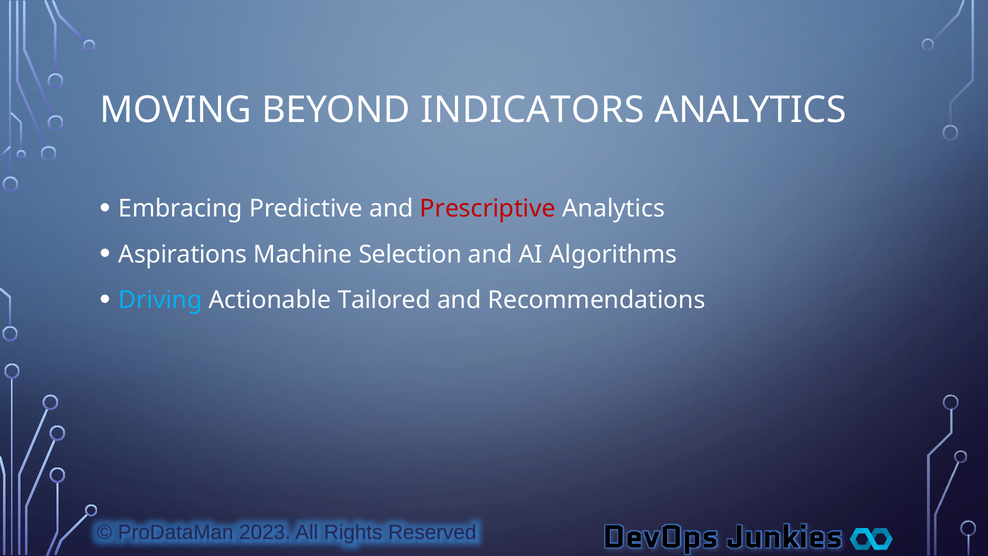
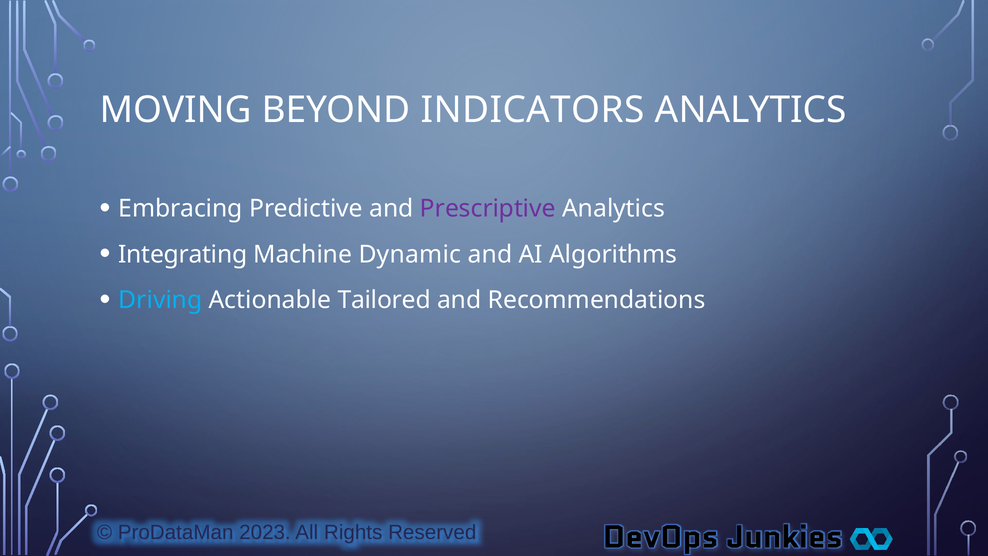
Prescriptive colour: red -> purple (488, 208)
Aspirations: Aspirations -> Integrating (183, 254)
Selection: Selection -> Dynamic (410, 254)
